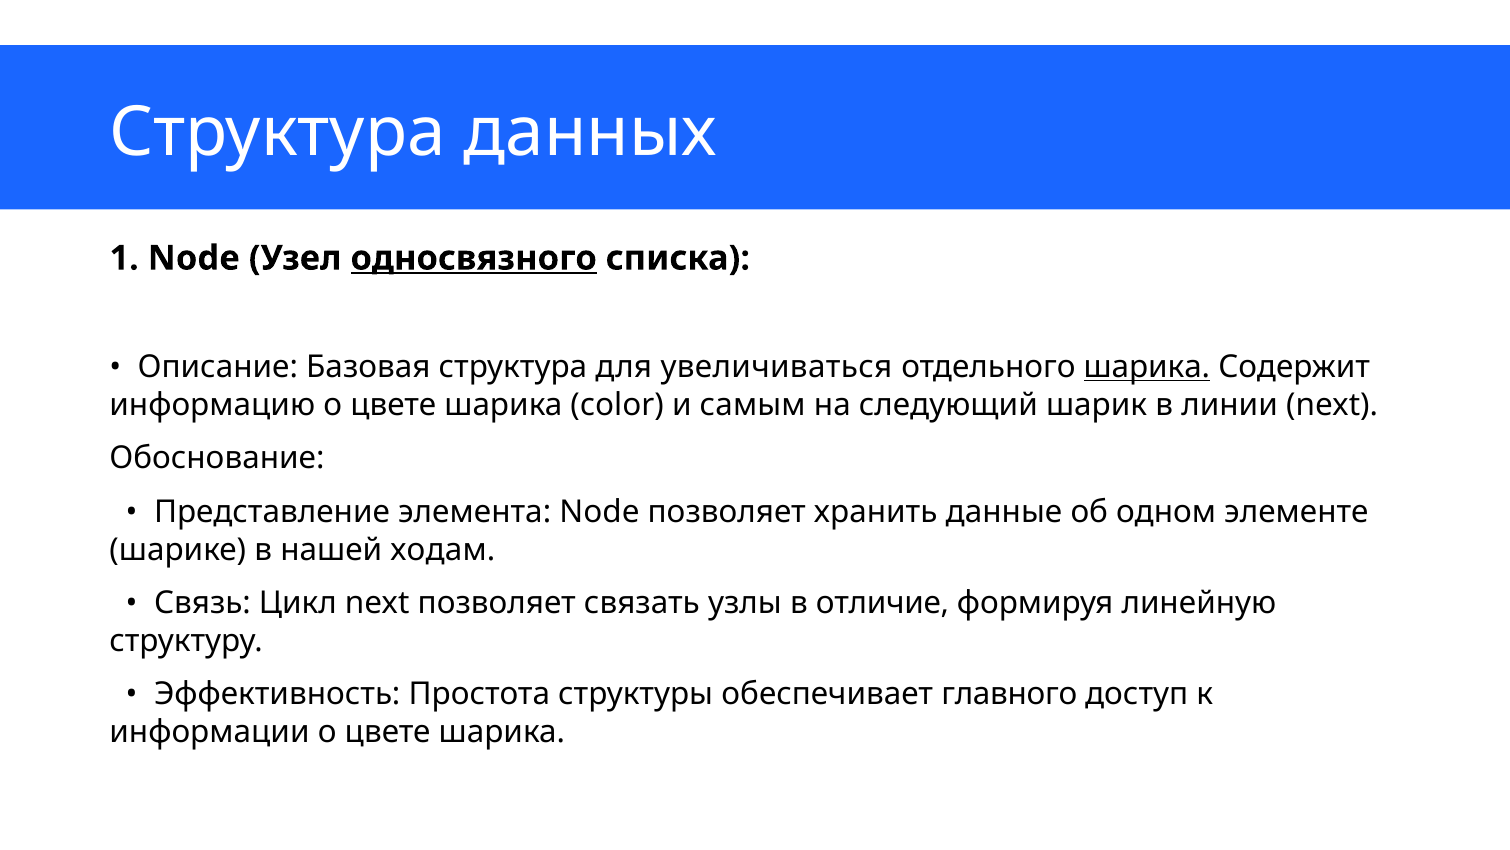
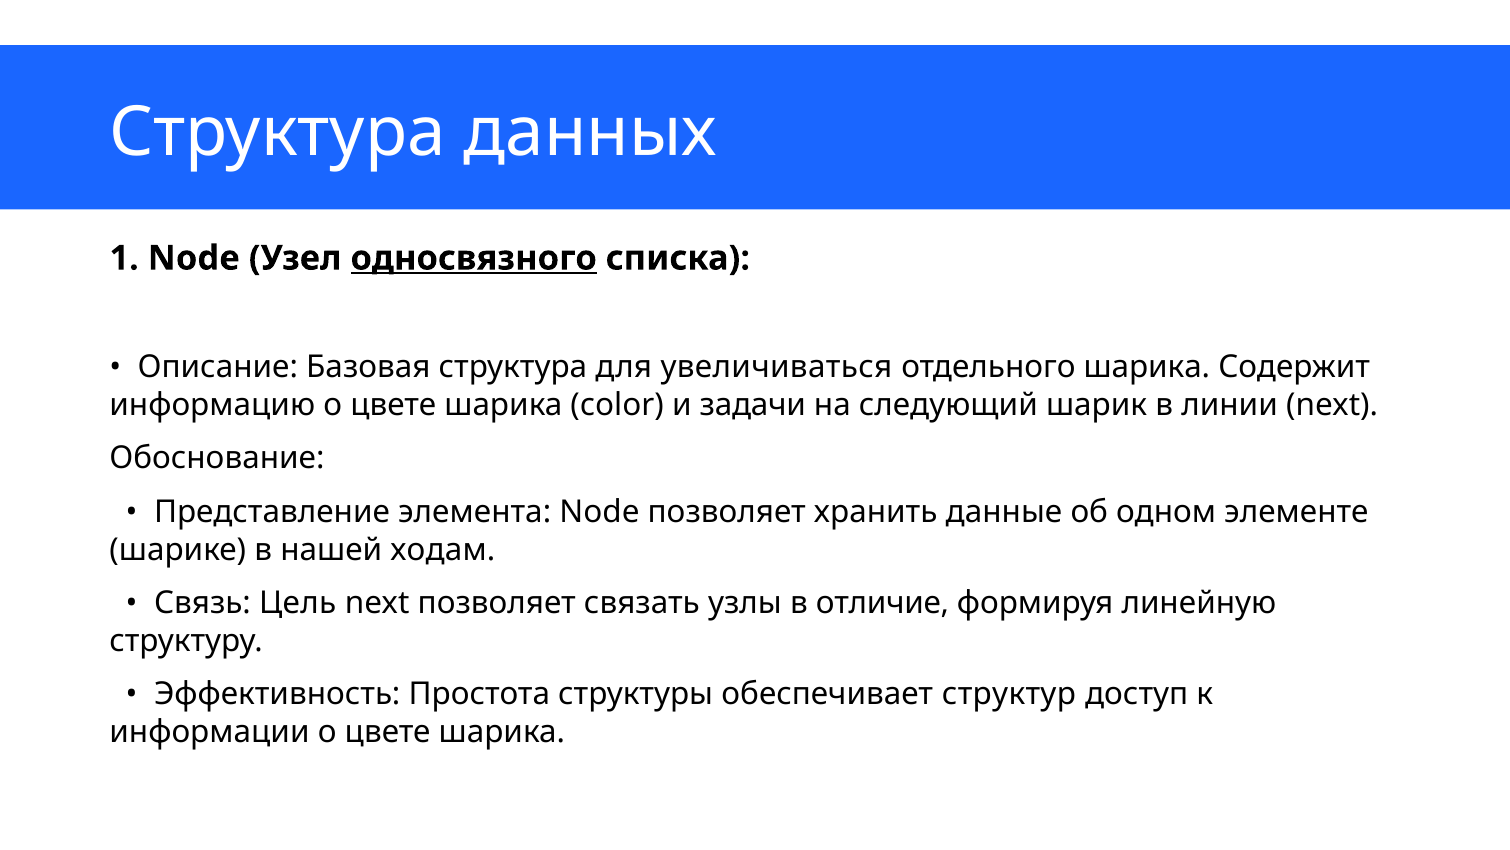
шарика underline: present -> none (1147, 367)
самым: самым -> задачи (753, 404)
Цикл: Цикл -> Цель (298, 603)
главного: главного -> структур (1009, 694)
